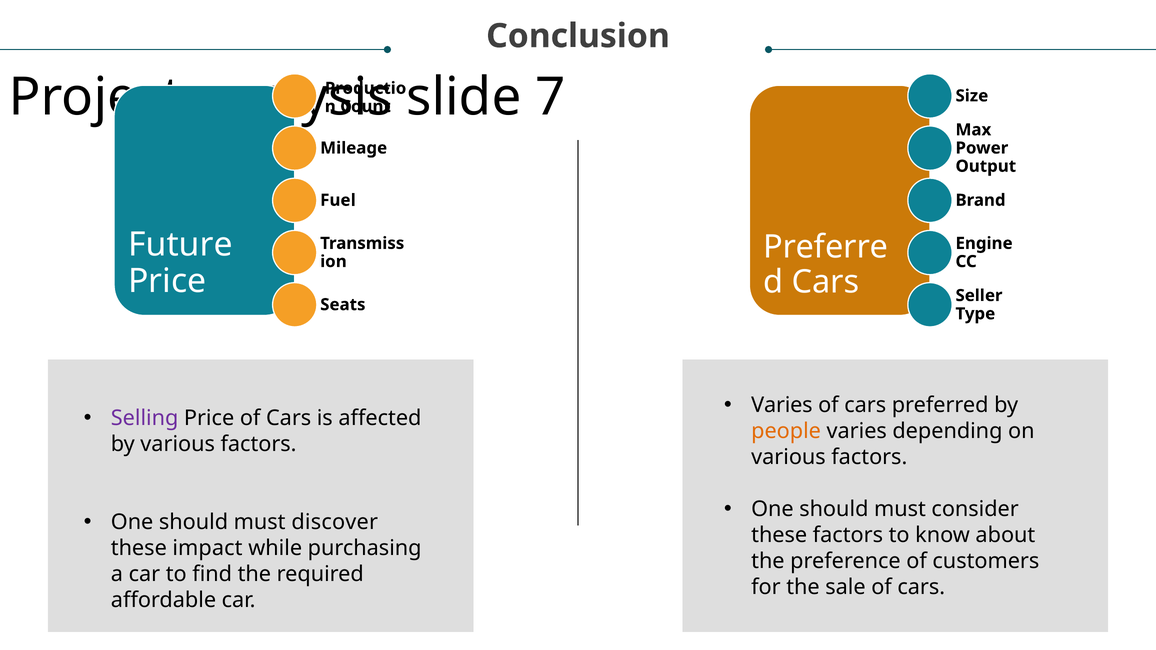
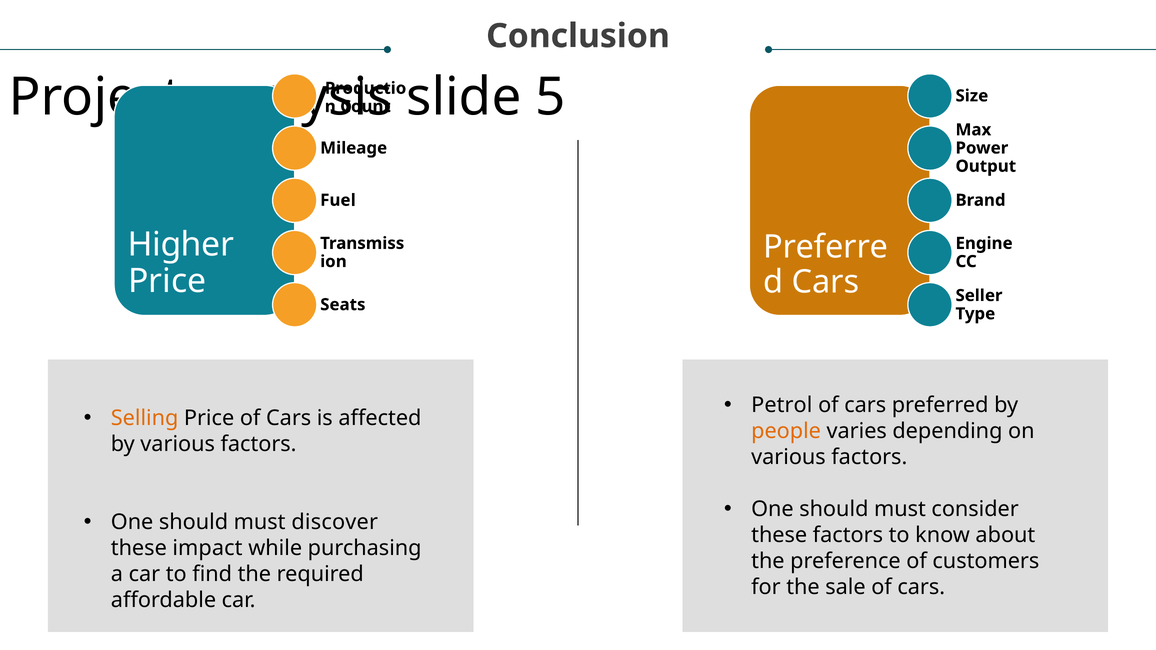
7: 7 -> 5 (550, 97)
Future: Future -> Higher (181, 245)
Varies: Varies -> Petrol (782, 405)
Selling colour: purple -> orange (145, 418)
